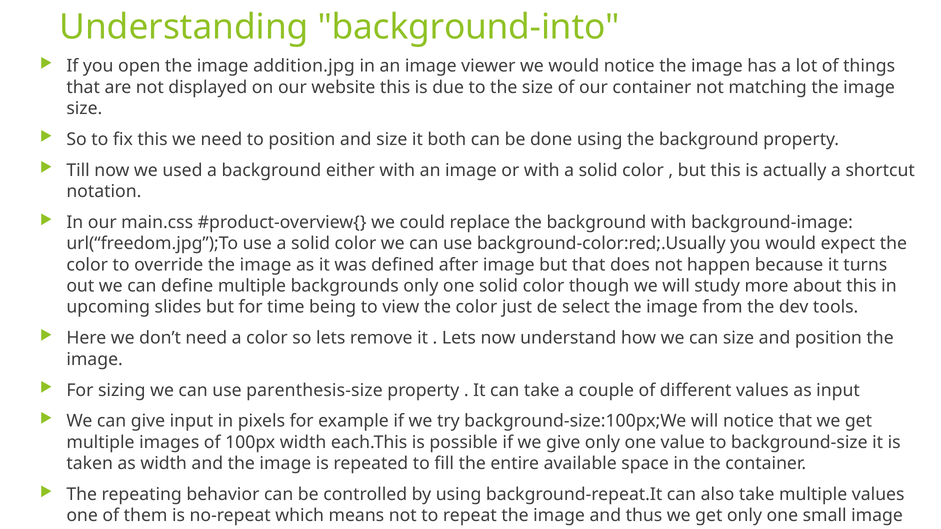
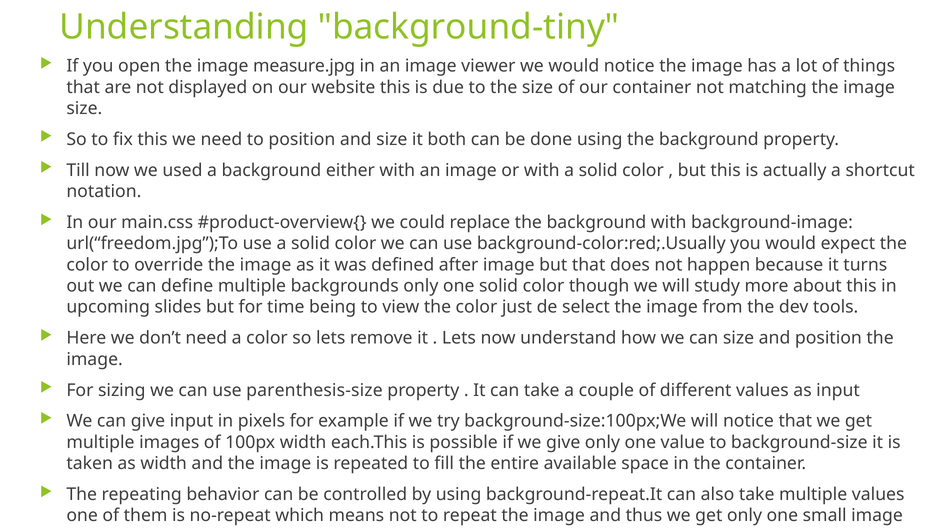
background-into: background-into -> background-tiny (469, 27)
addition.jpg: addition.jpg -> measure.jpg (304, 66)
